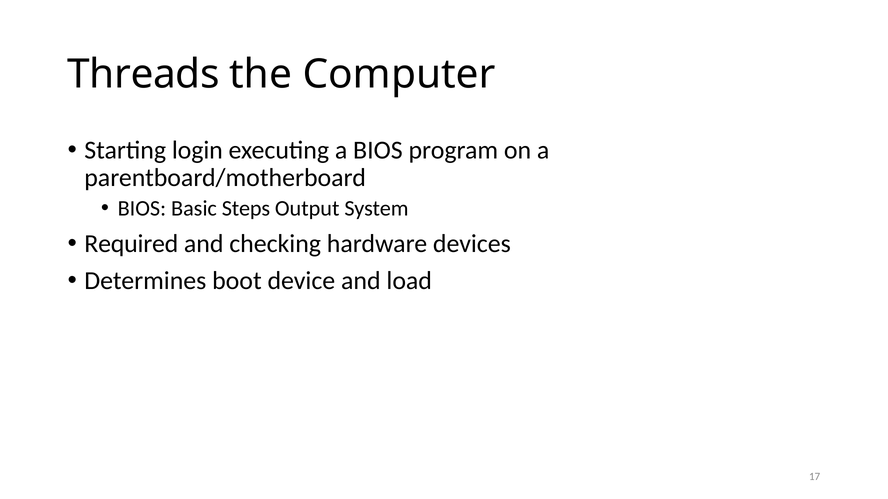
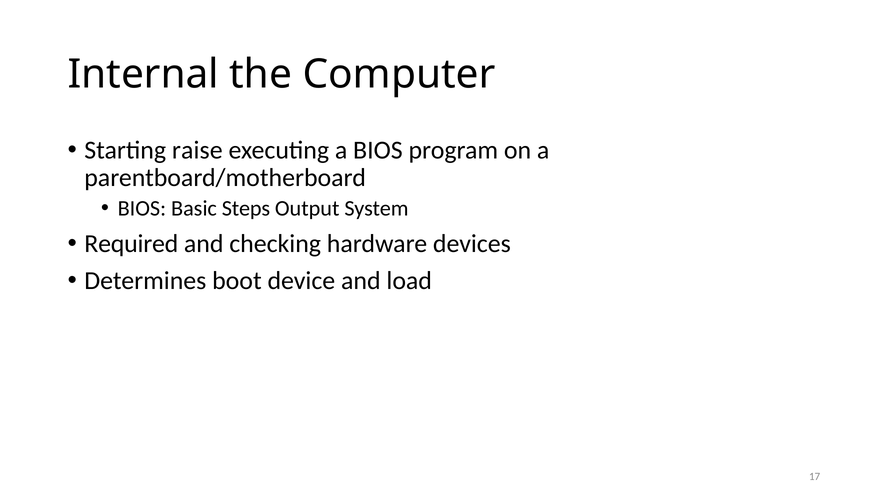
Threads: Threads -> Internal (143, 75)
login: login -> raise (197, 150)
